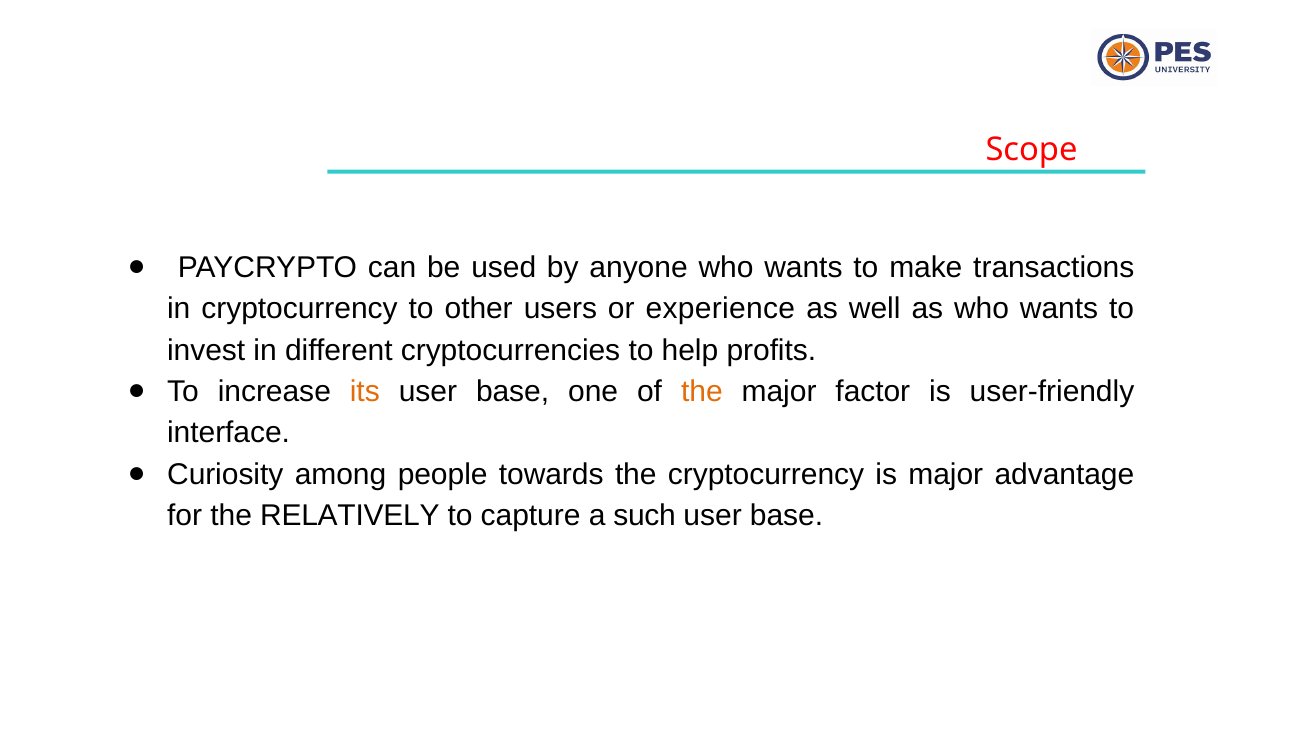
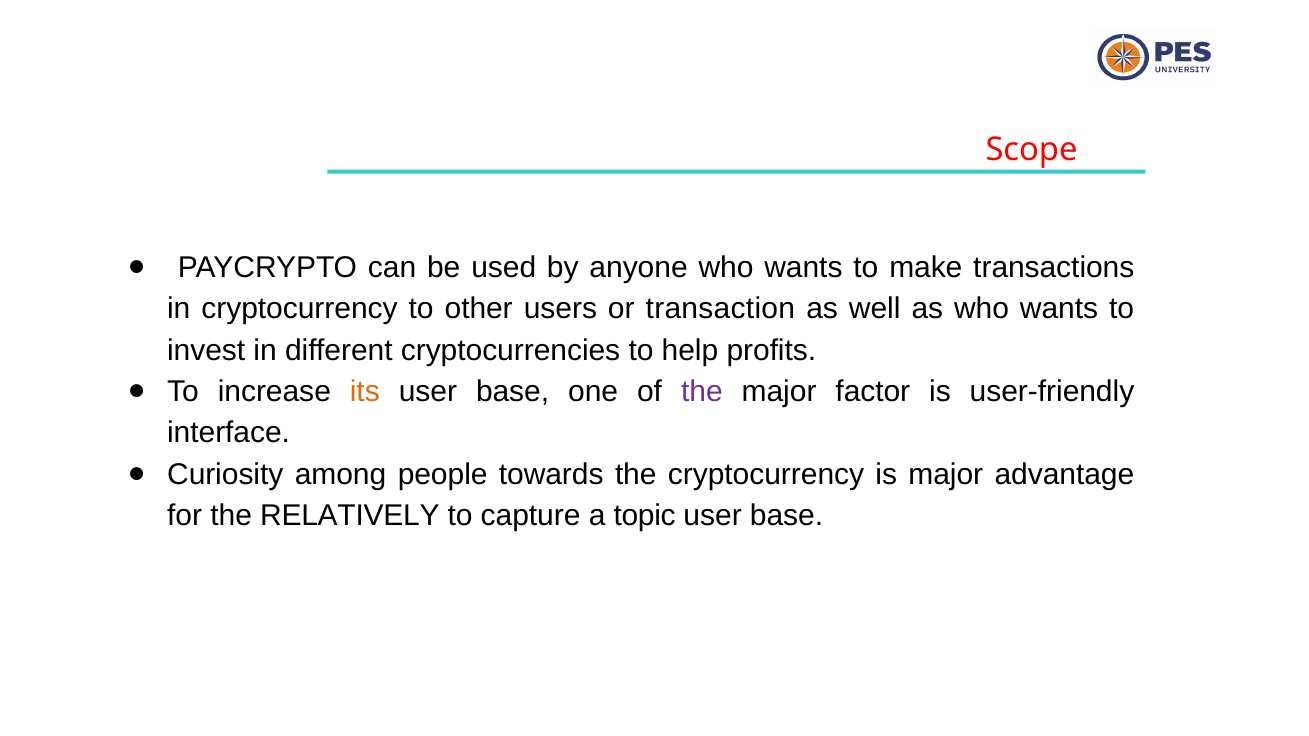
experience: experience -> transaction (720, 309)
the colour: orange -> purple (702, 392)
such: such -> topic (645, 516)
